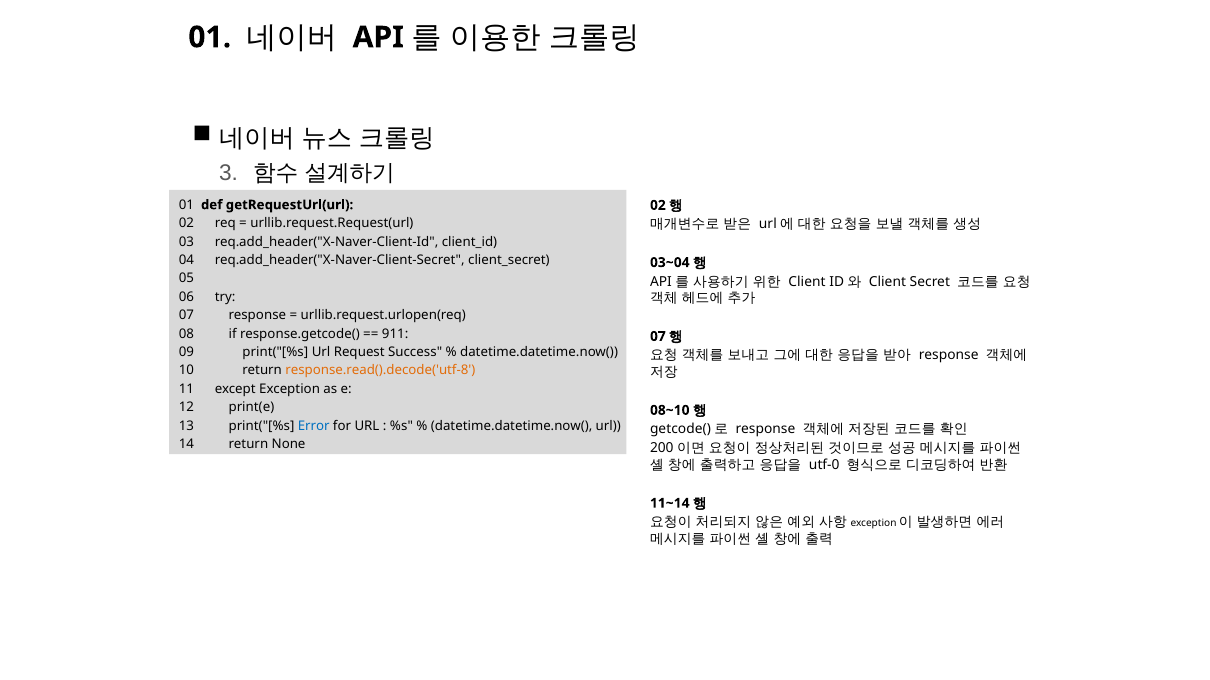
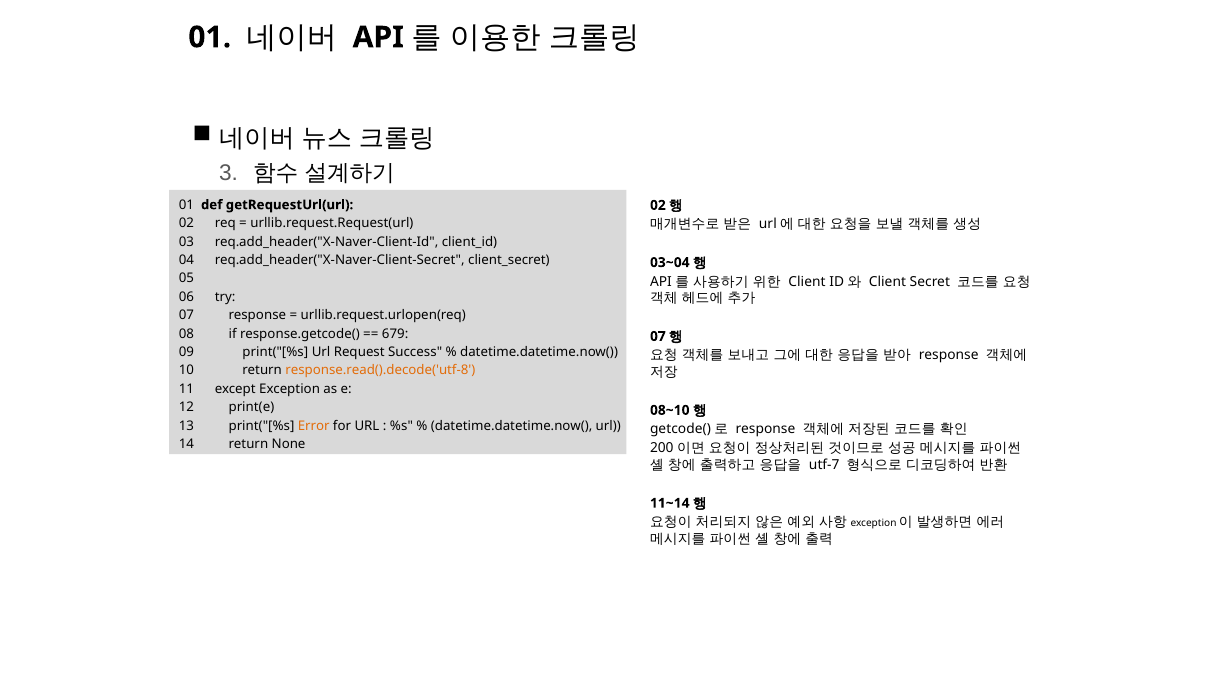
911: 911 -> 679 (395, 334)
Error colour: blue -> orange (314, 426)
utf-0: utf-0 -> utf-7 (824, 465)
